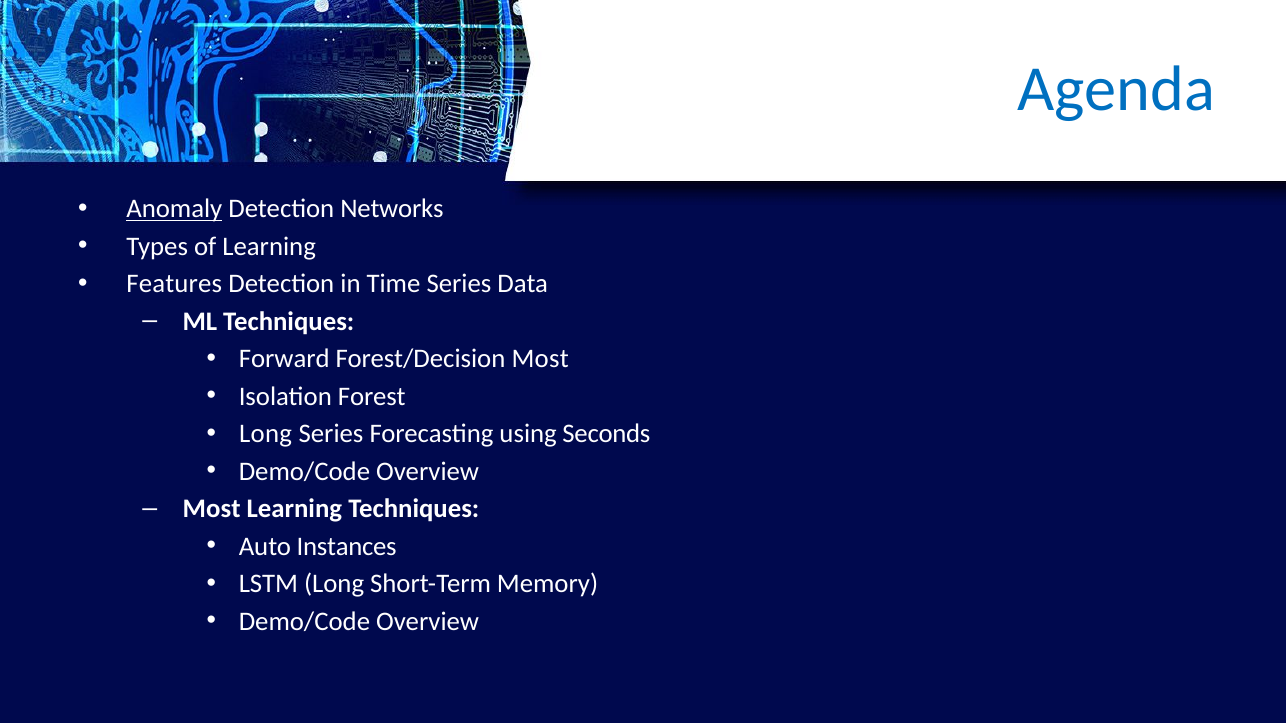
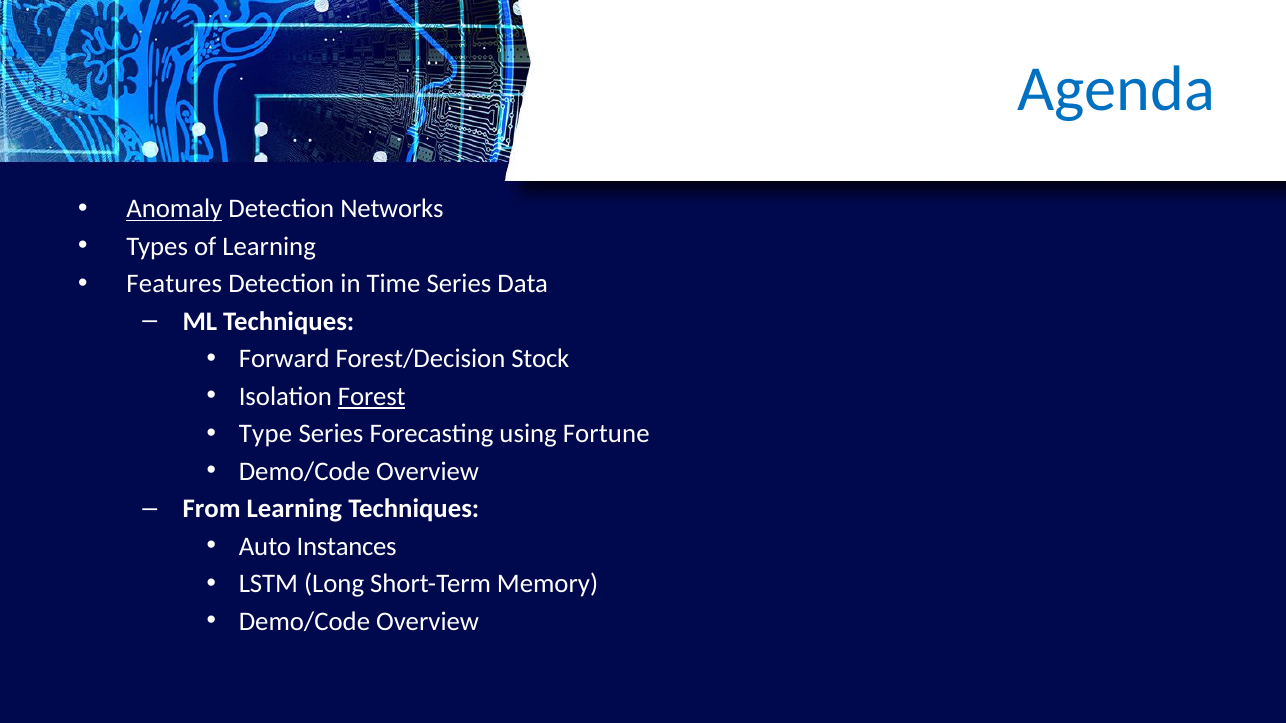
Forest/Decision Most: Most -> Stock (540, 359)
Forest underline: none -> present (372, 397)
Long: Long -> Type (266, 434)
Seconds: Seconds -> Fortune (606, 434)
Most: Most -> From (212, 509)
